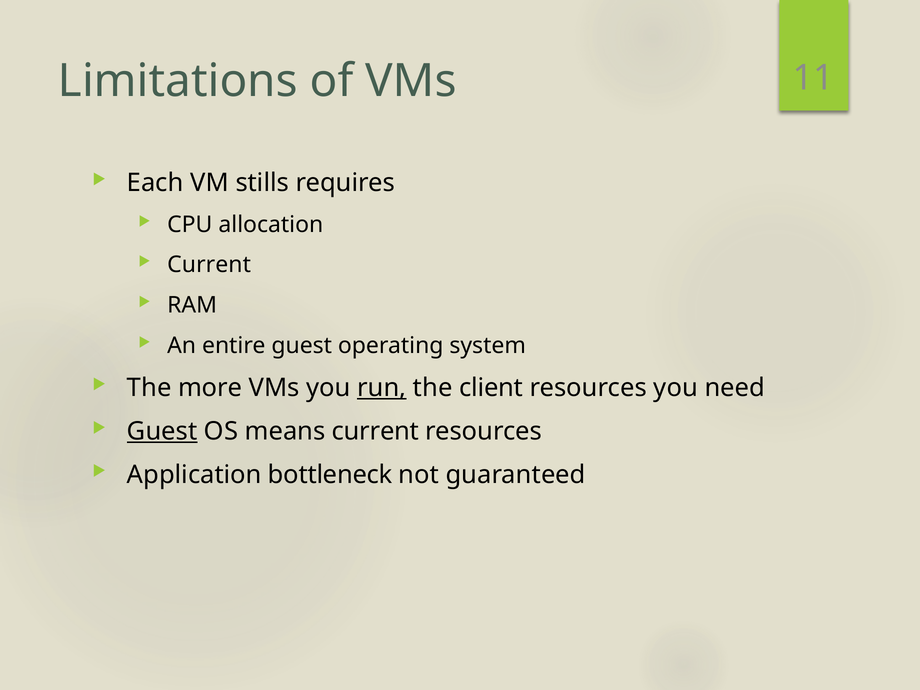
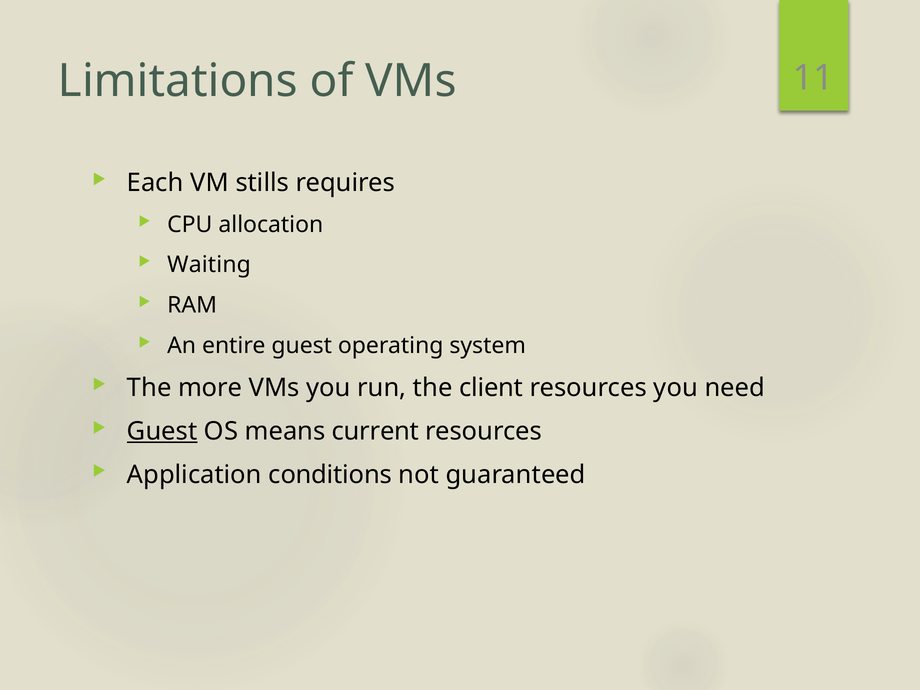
Current: Current -> Waiting (209, 265)
run underline: present -> none (382, 388)
bottleneck: bottleneck -> conditions (330, 475)
